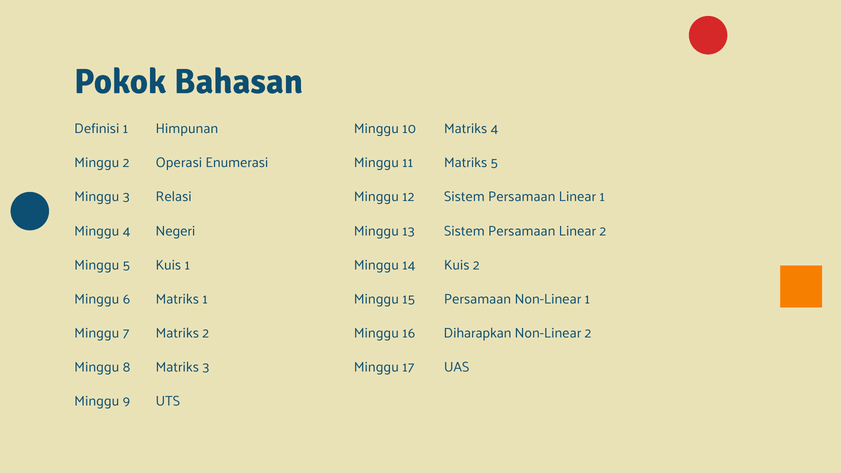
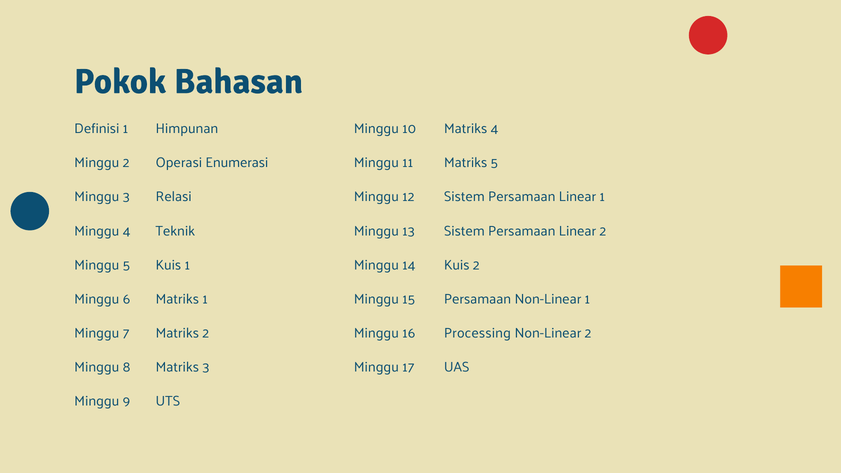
Negeri: Negeri -> Teknik (175, 231)
Diharapkan: Diharapkan -> Processing (477, 333)
